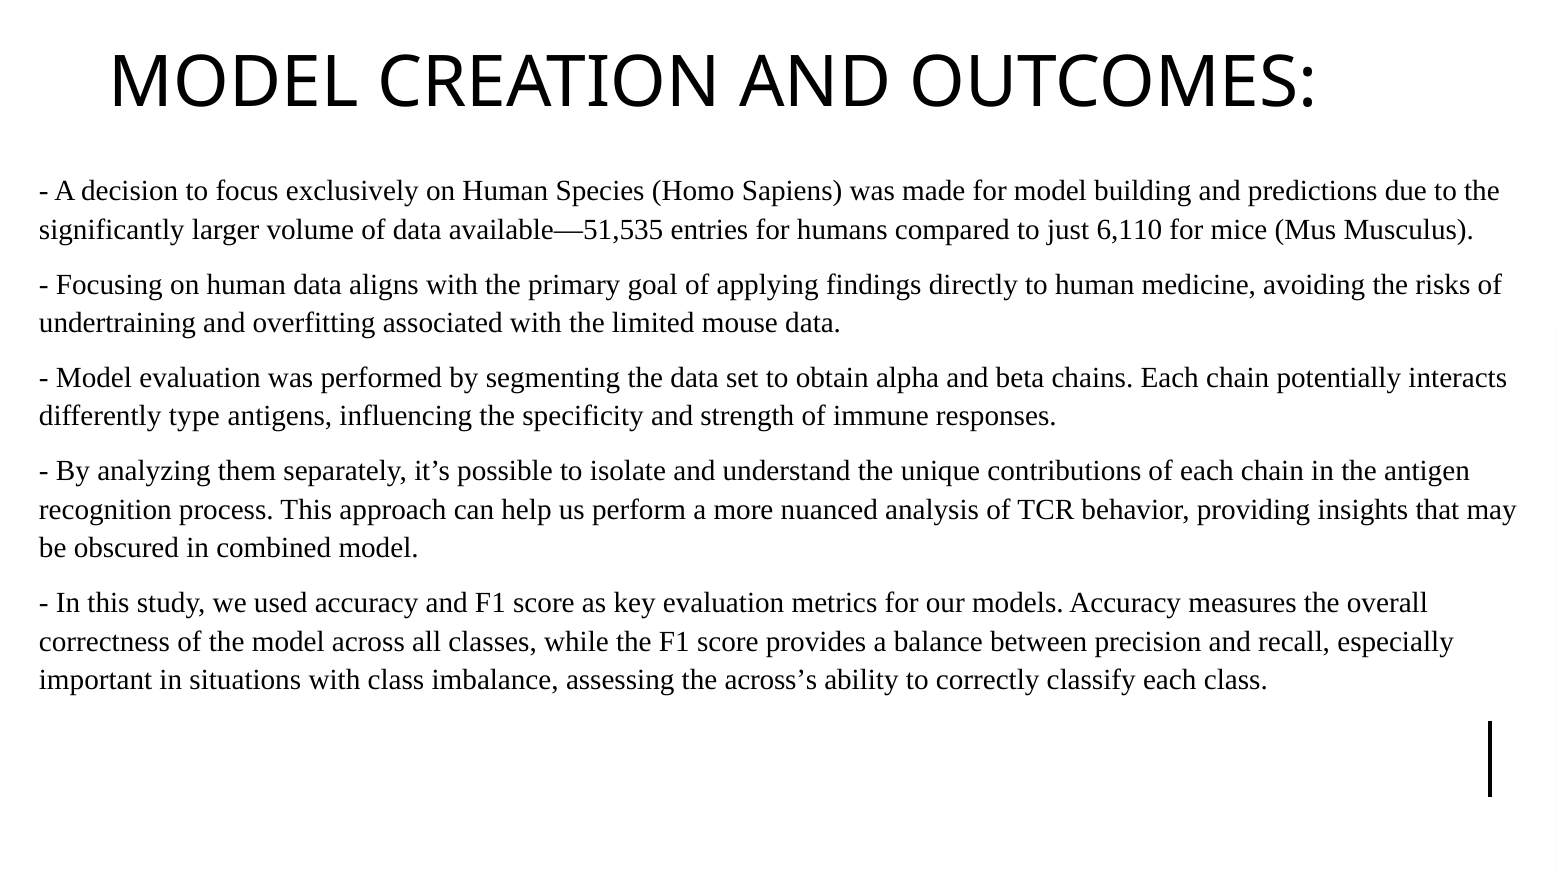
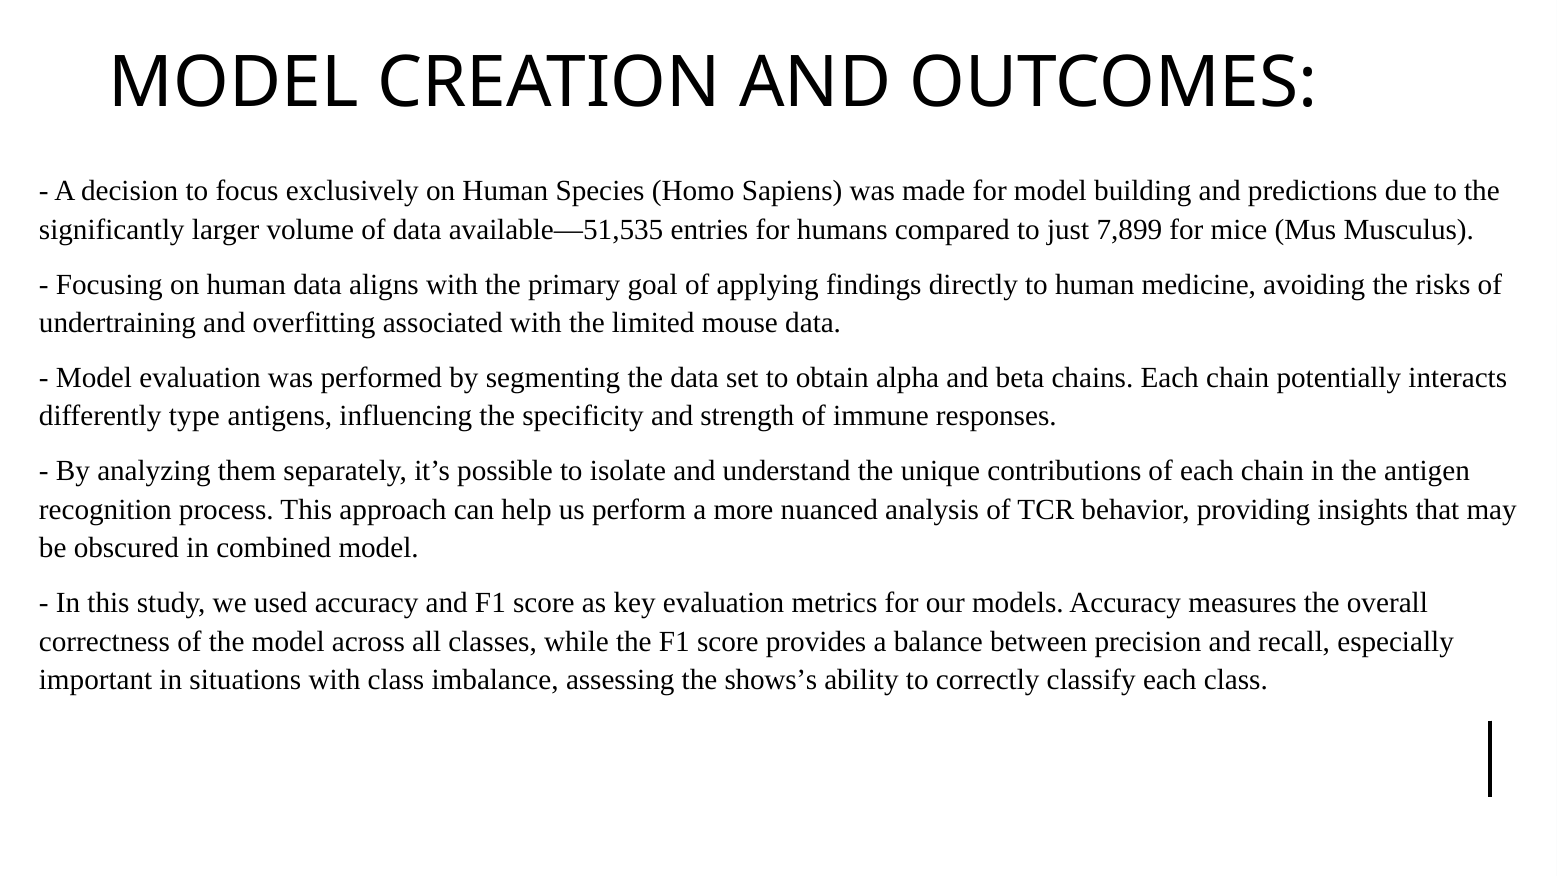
6,110: 6,110 -> 7,899 (1129, 230)
across’s: across’s -> shows’s (771, 680)
